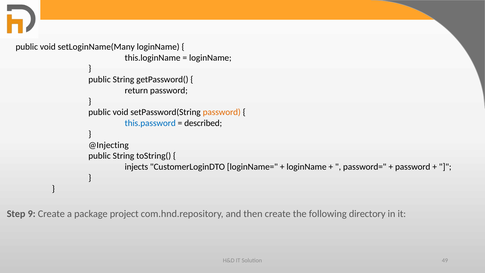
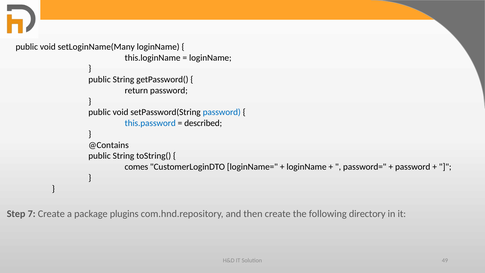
password colour: orange -> blue (222, 112)
@Injecting: @Injecting -> @Contains (109, 145)
injects: injects -> comes (136, 167)
9: 9 -> 7 (32, 214)
project: project -> plugins (124, 214)
